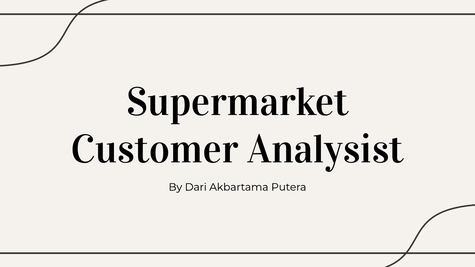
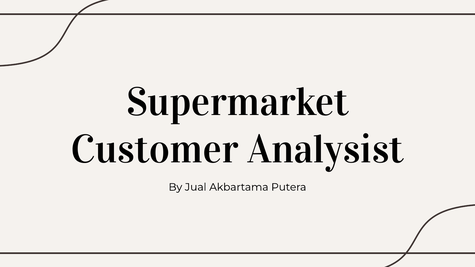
Dari: Dari -> Jual (196, 187)
